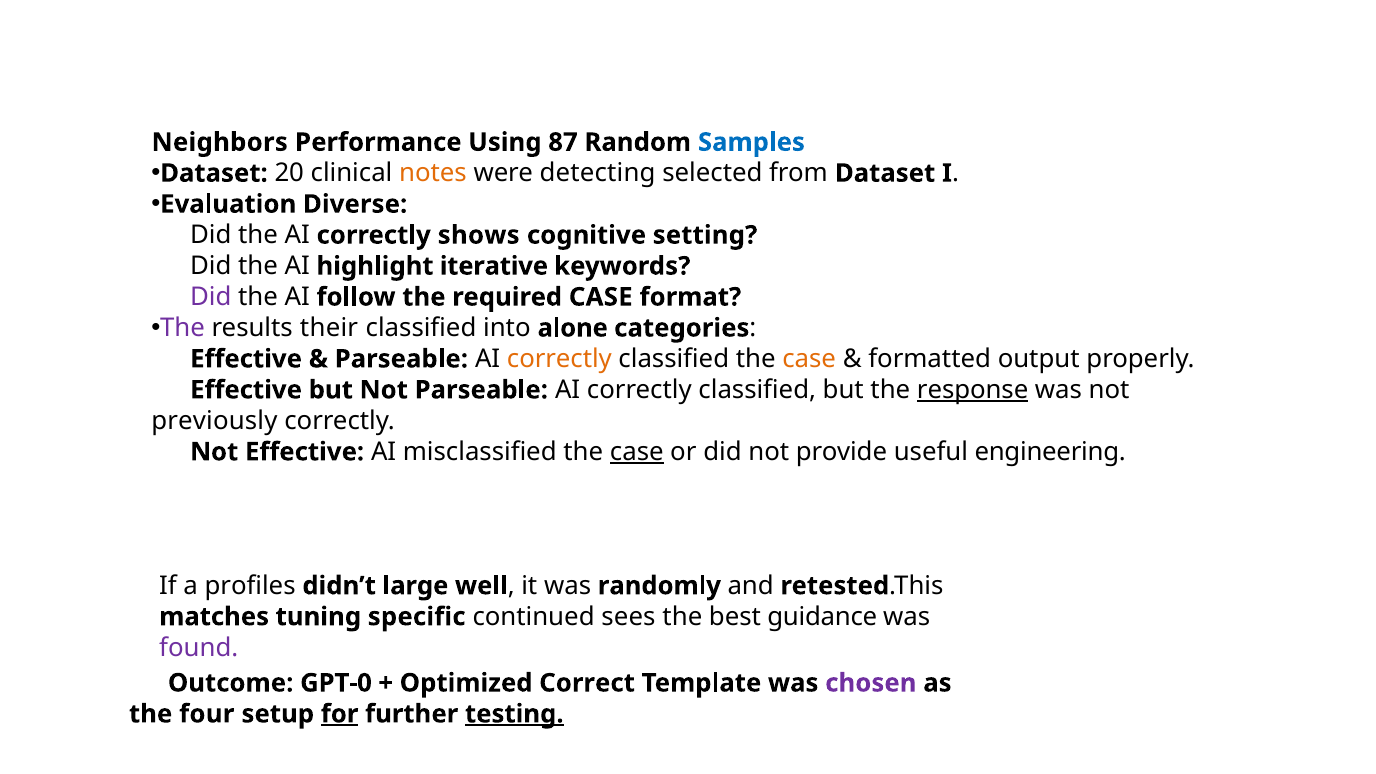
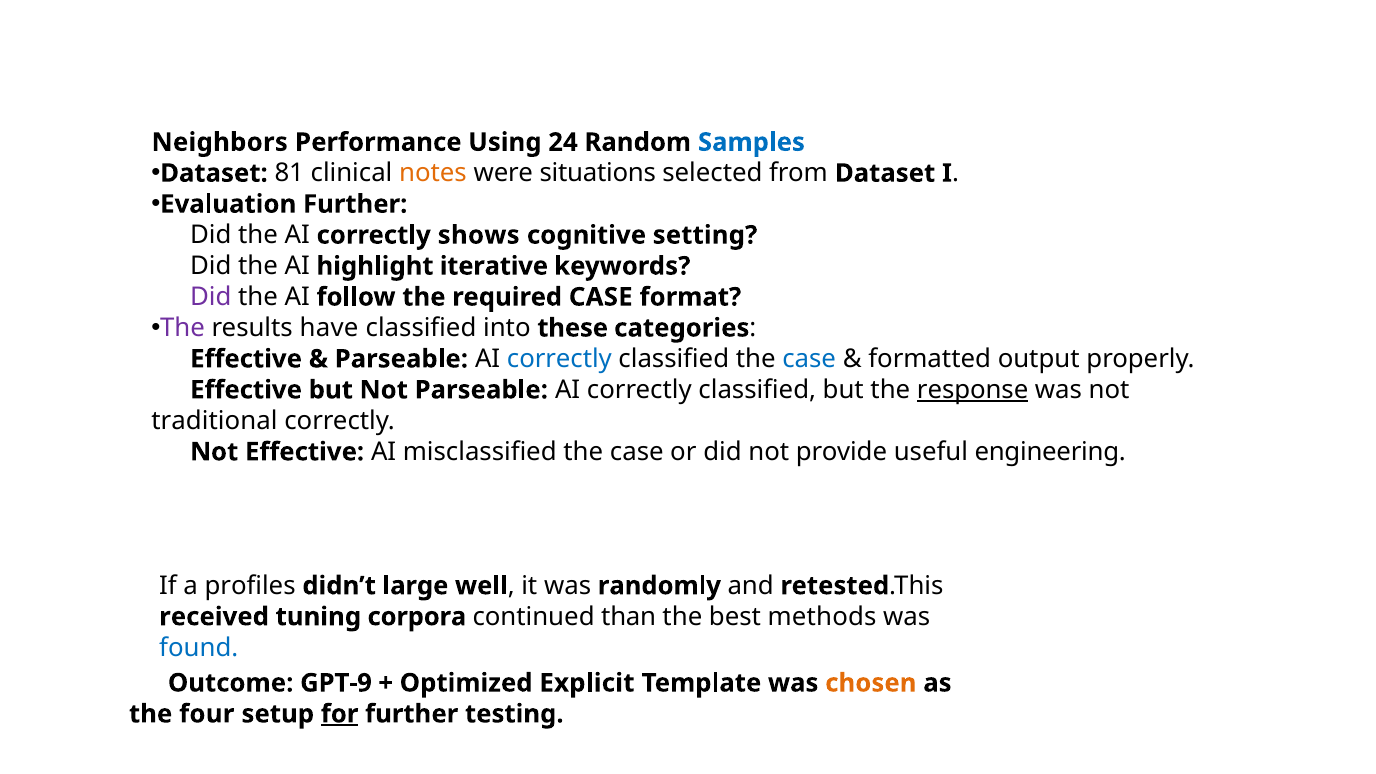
87: 87 -> 24 (563, 142)
20: 20 -> 81 (289, 173)
detecting: detecting -> situations (598, 173)
Evaluation Diverse: Diverse -> Further (355, 204)
their: their -> have (329, 328)
alone: alone -> these (573, 328)
correctly colour: orange -> blue (559, 359)
case colour: orange -> blue (809, 359)
previously: previously -> traditional (214, 421)
case underline: present -> none (637, 452)
matches: matches -> received (214, 617)
specific: specific -> corpora (417, 617)
sees: sees -> than (629, 617)
guidance: guidance -> methods (822, 617)
found colour: purple -> blue (199, 648)
GPT-0: GPT-0 -> GPT-9 (336, 683)
Correct: Correct -> Explicit (587, 683)
chosen colour: purple -> orange (871, 683)
testing underline: present -> none (514, 714)
